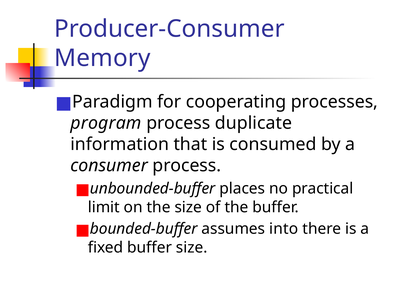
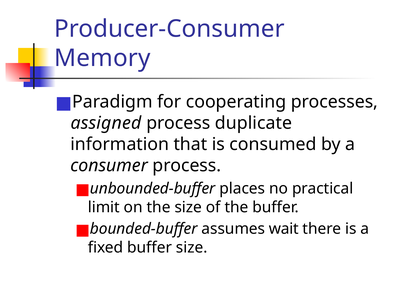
program: program -> assigned (106, 123)
into: into -> wait (284, 228)
